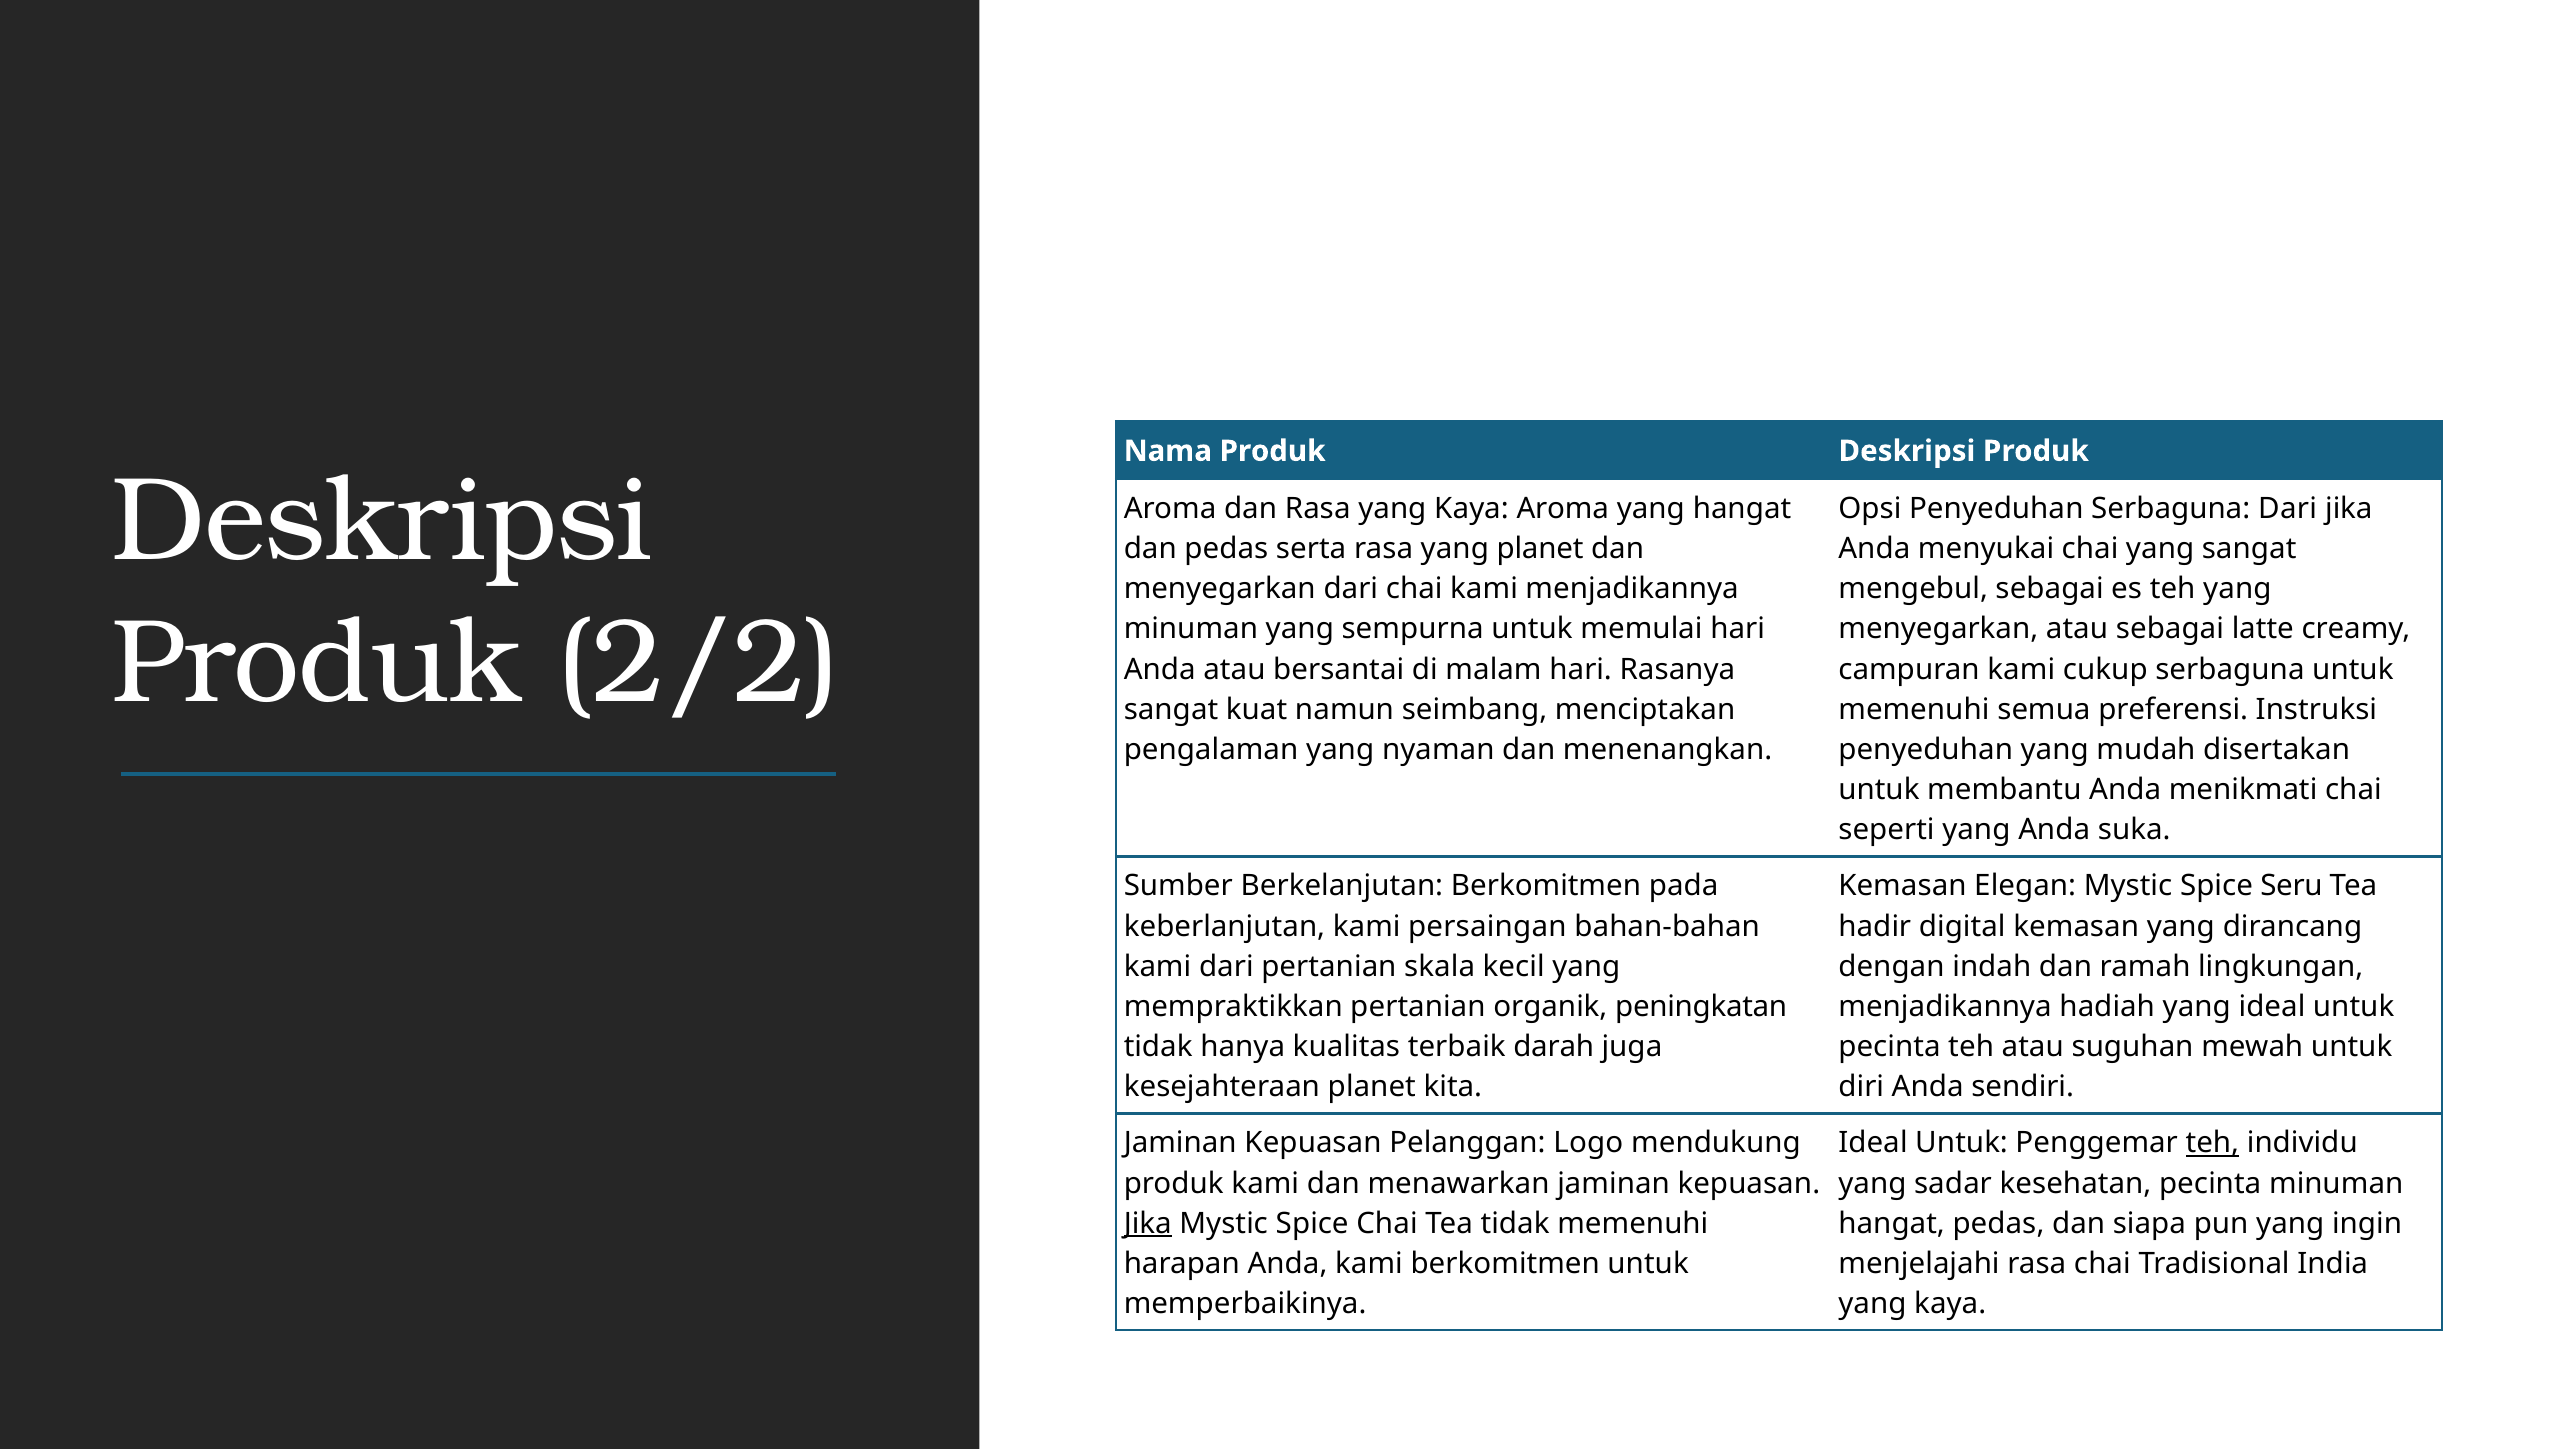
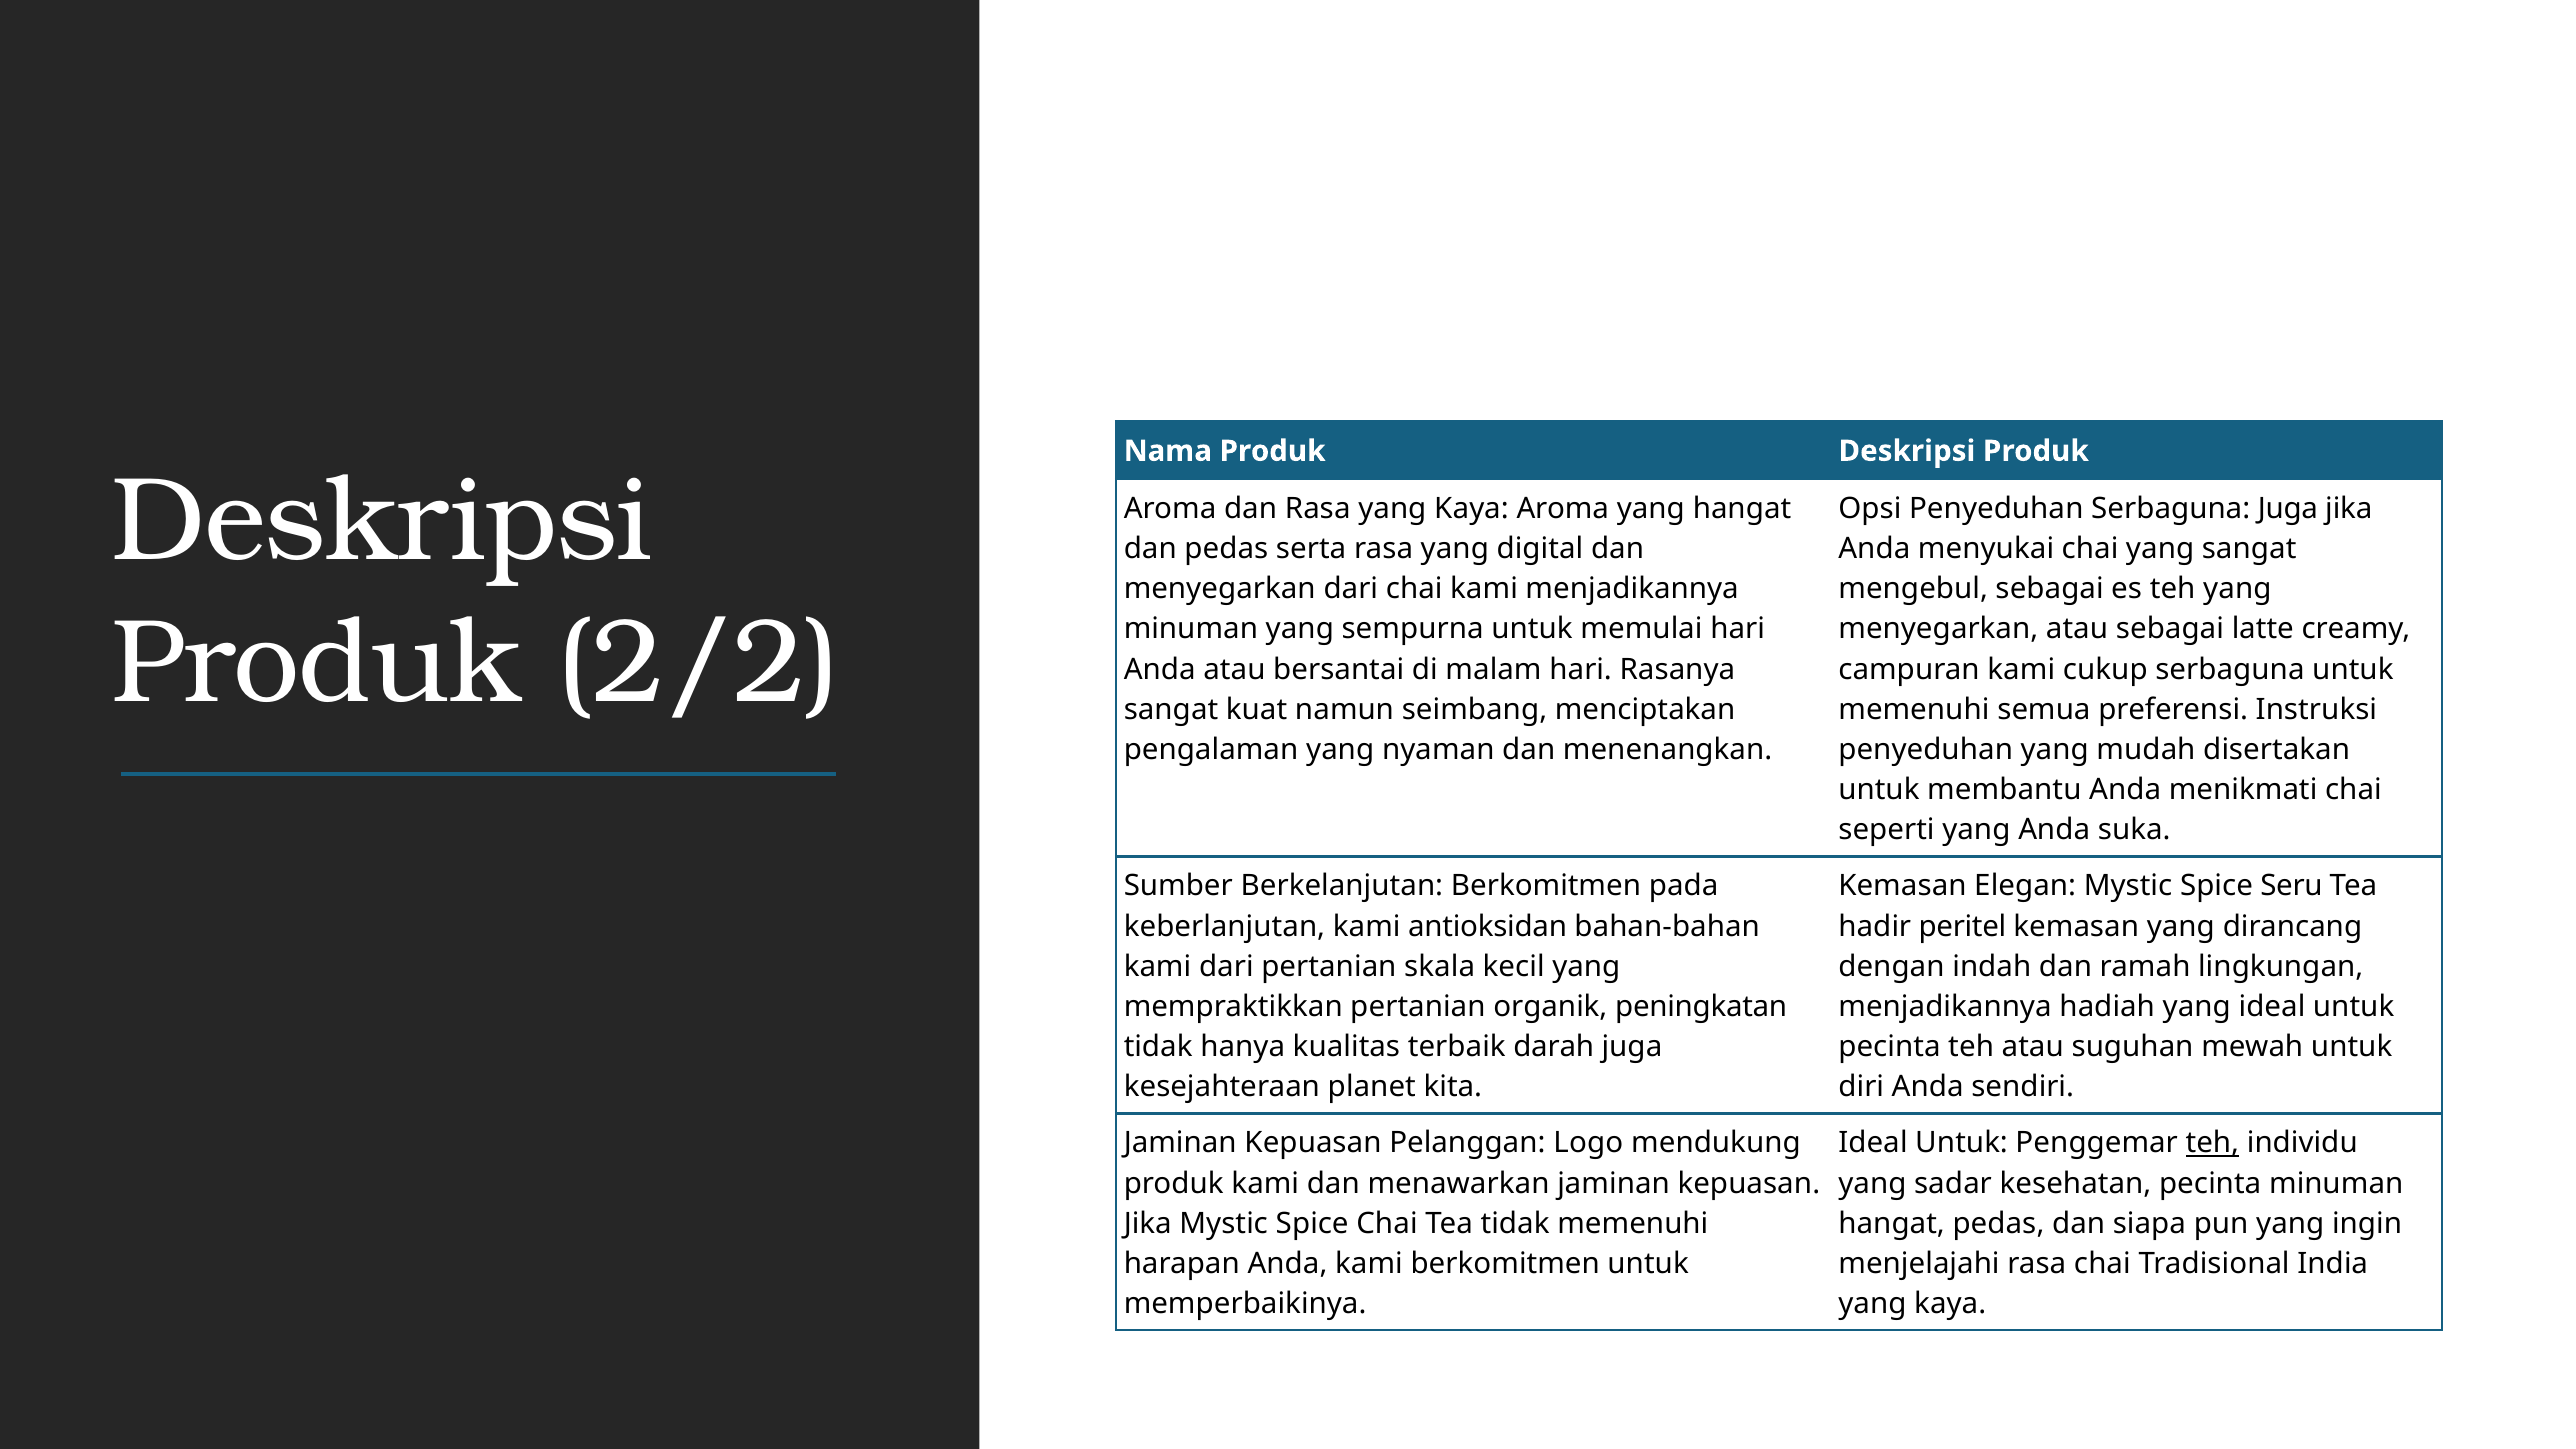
Serbaguna Dari: Dari -> Juga (2288, 508)
yang planet: planet -> digital (1540, 549)
persaingan: persaingan -> antioksidan (1488, 926)
digital: digital -> peritel (1962, 926)
Jika underline: present -> none (1148, 1224)
